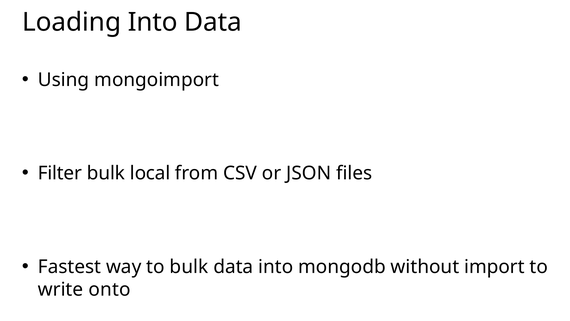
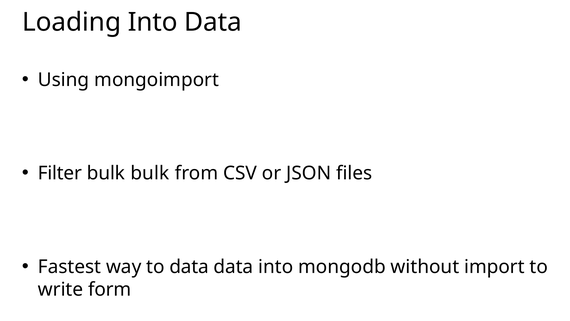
bulk local: local -> bulk (150, 173)
to bulk: bulk -> data (189, 266)
onto: onto -> form (110, 289)
